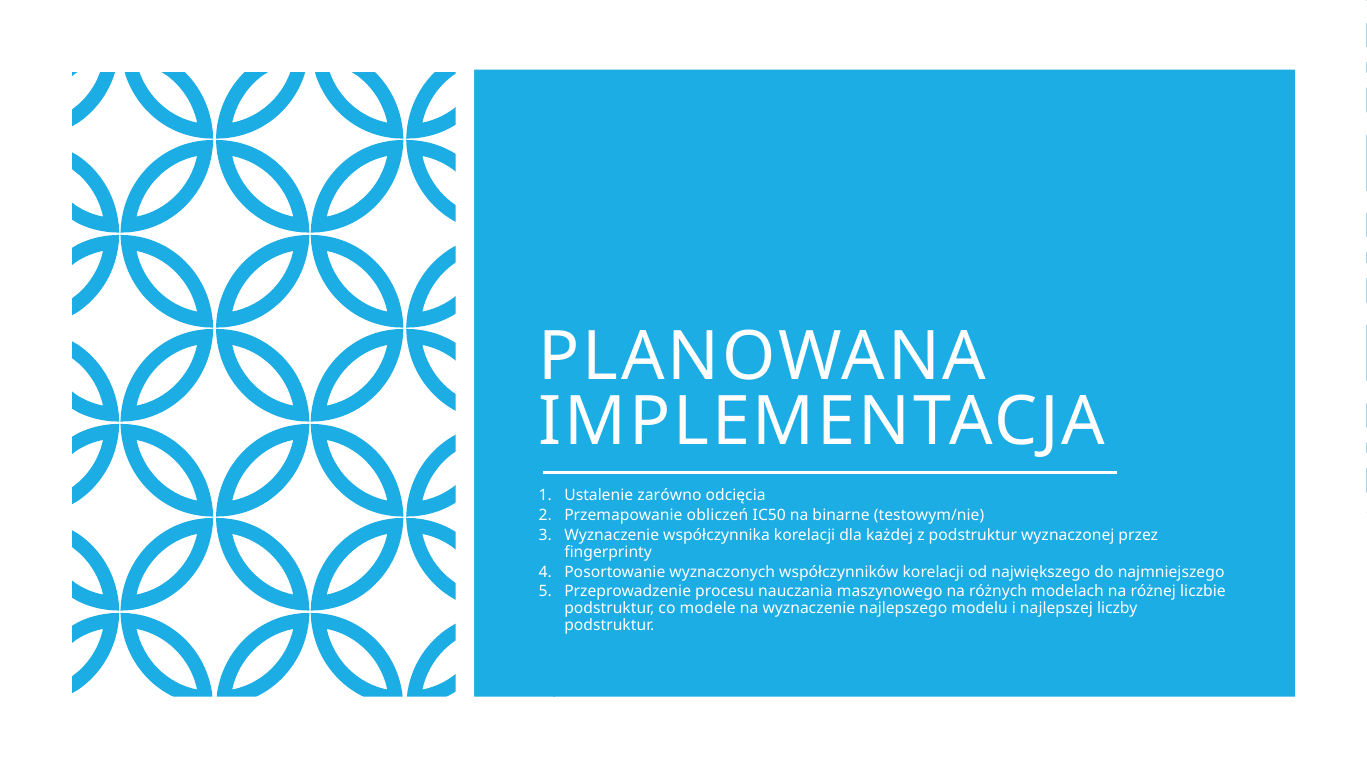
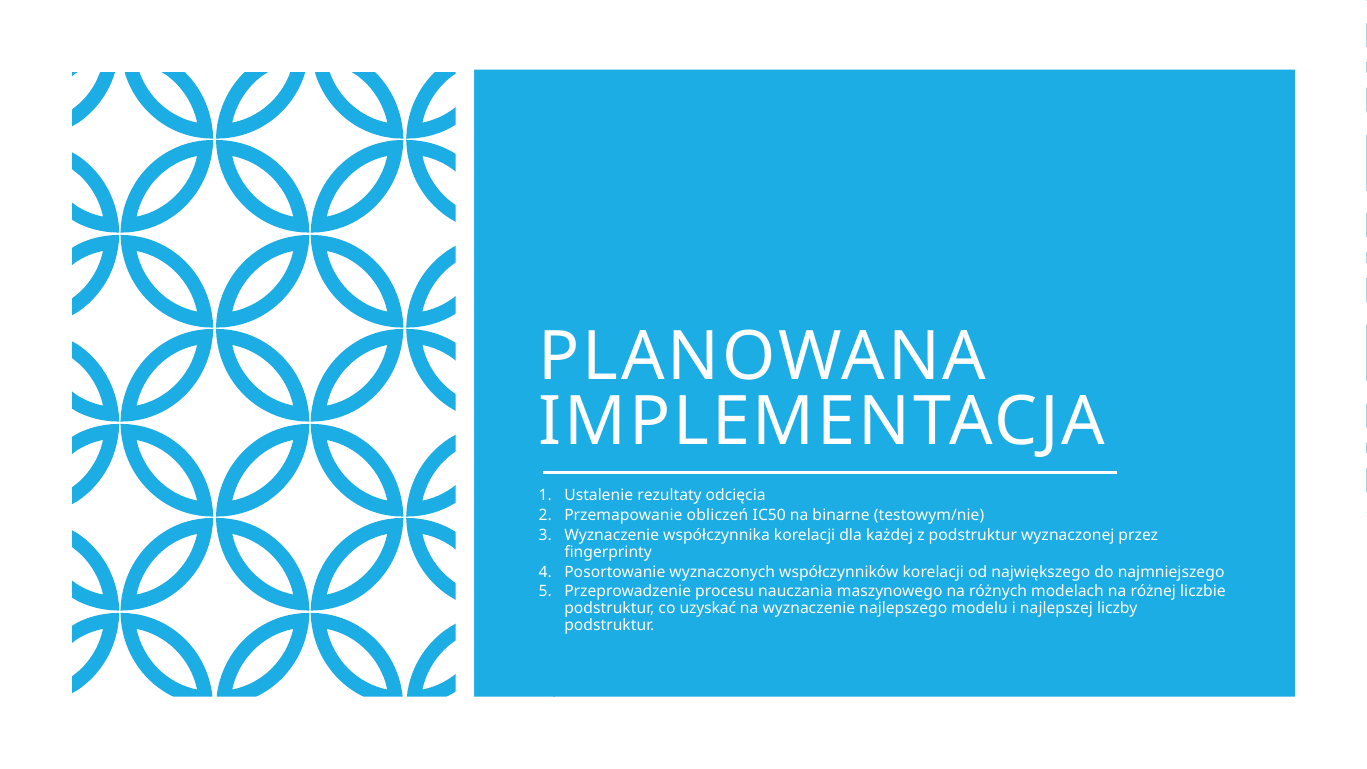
zarówno: zarówno -> rezultaty (670, 495)
modele: modele -> uzyskać (708, 609)
